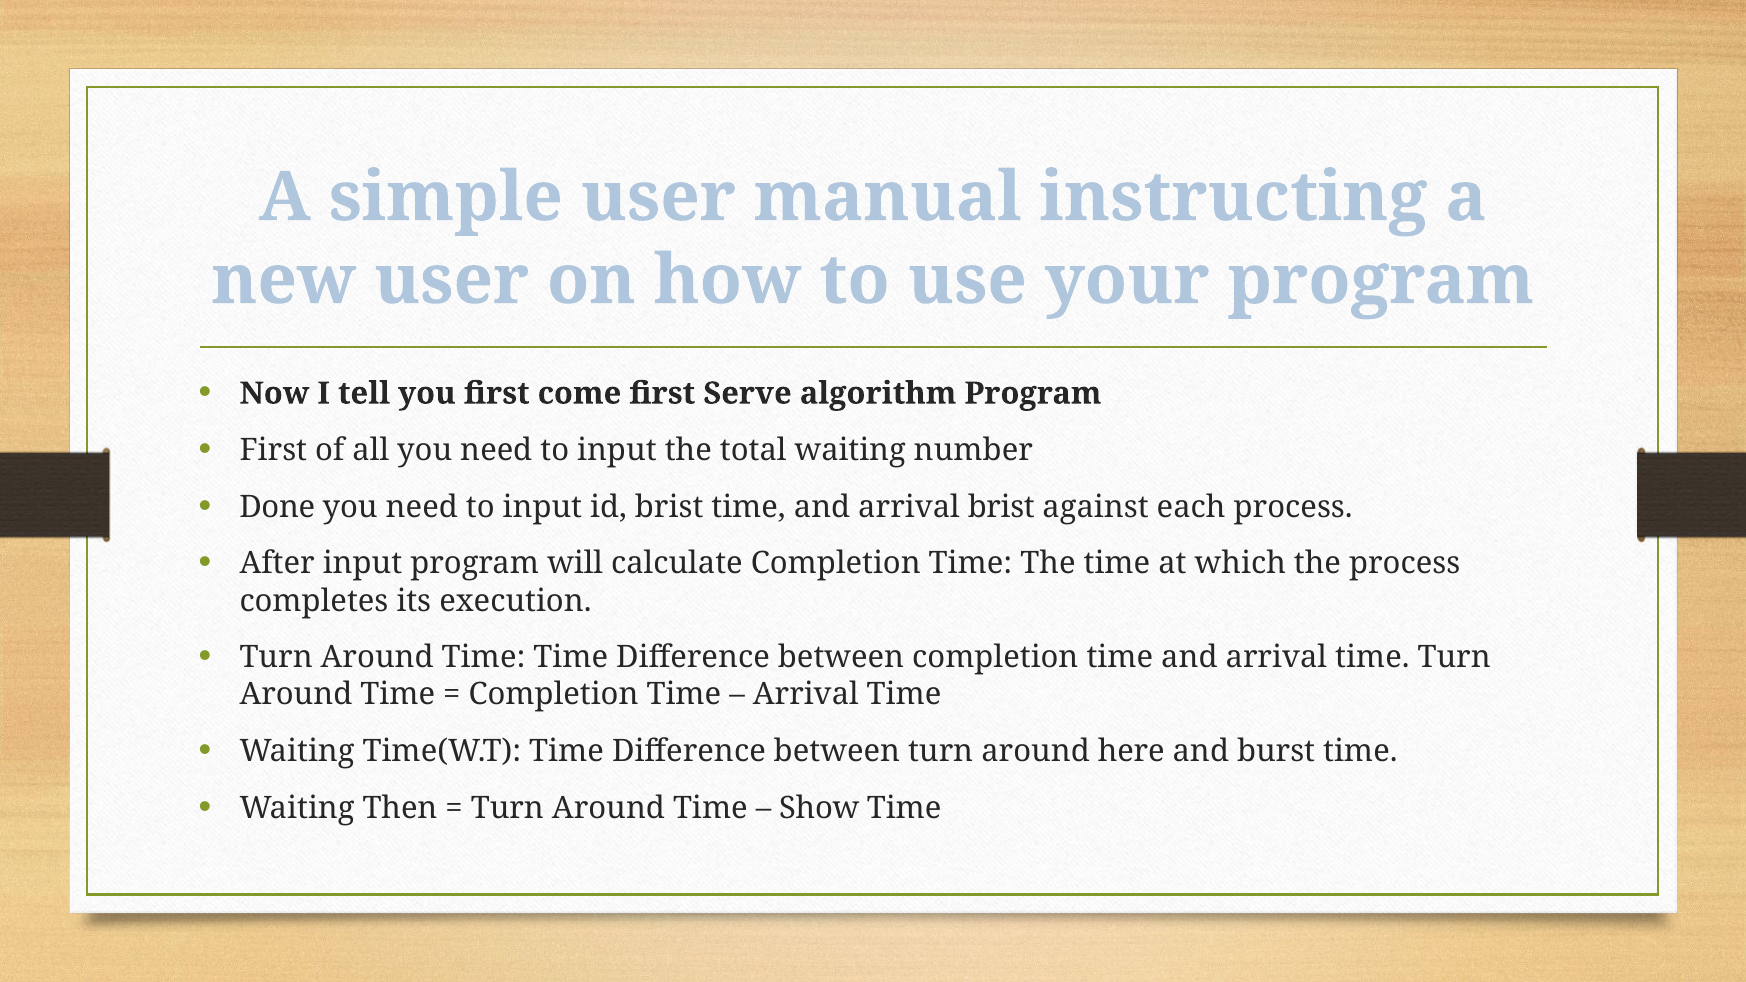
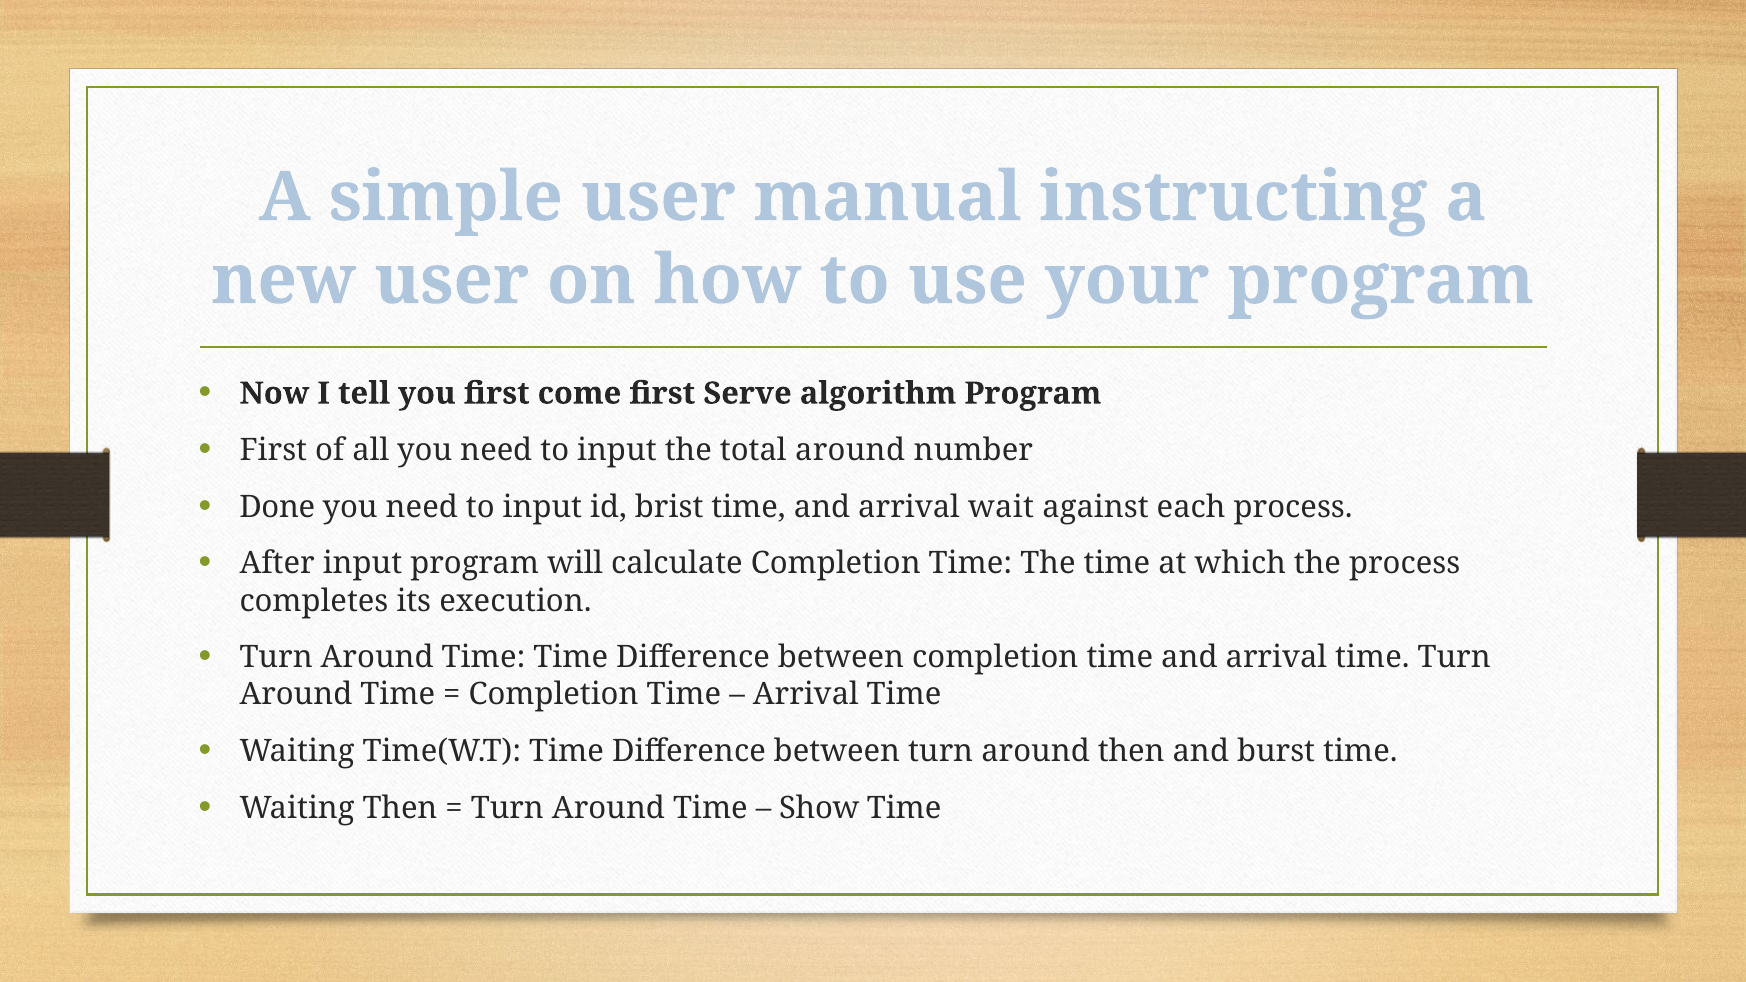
total waiting: waiting -> around (850, 450)
arrival brist: brist -> wait (1001, 507)
around here: here -> then (1131, 752)
